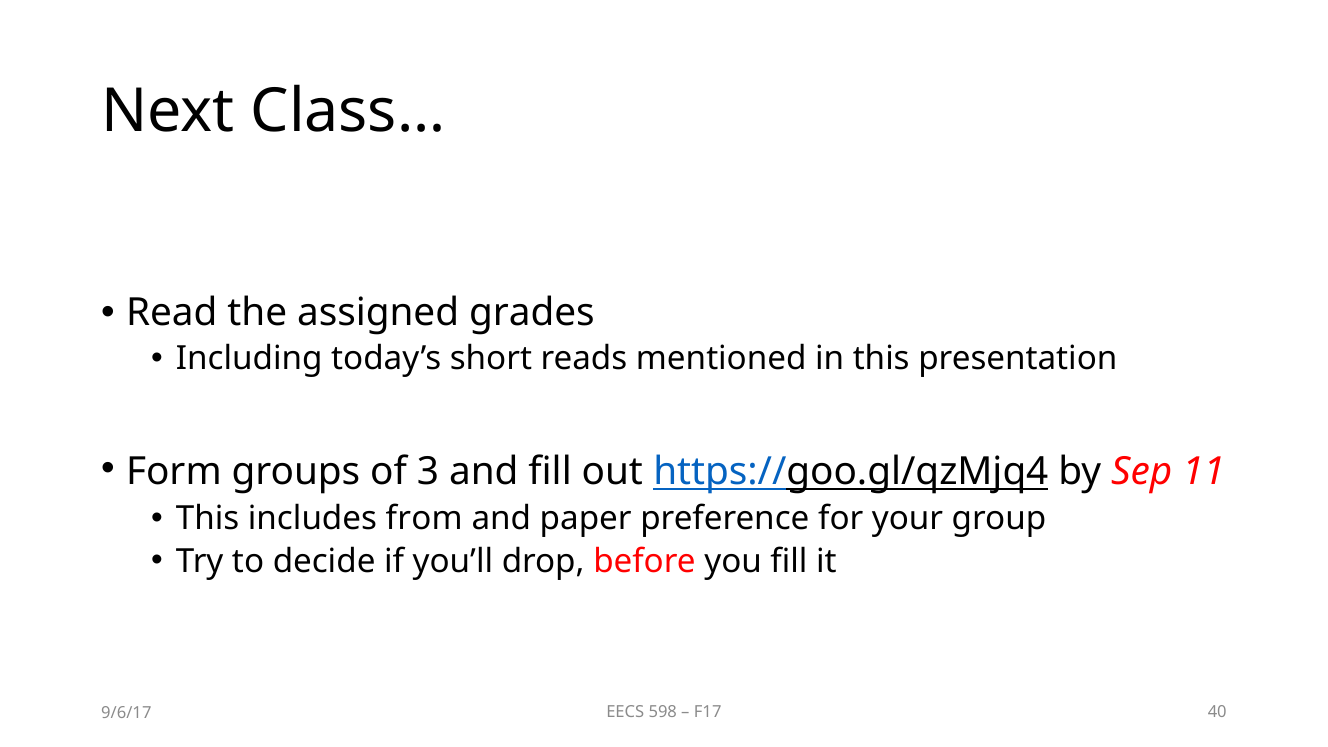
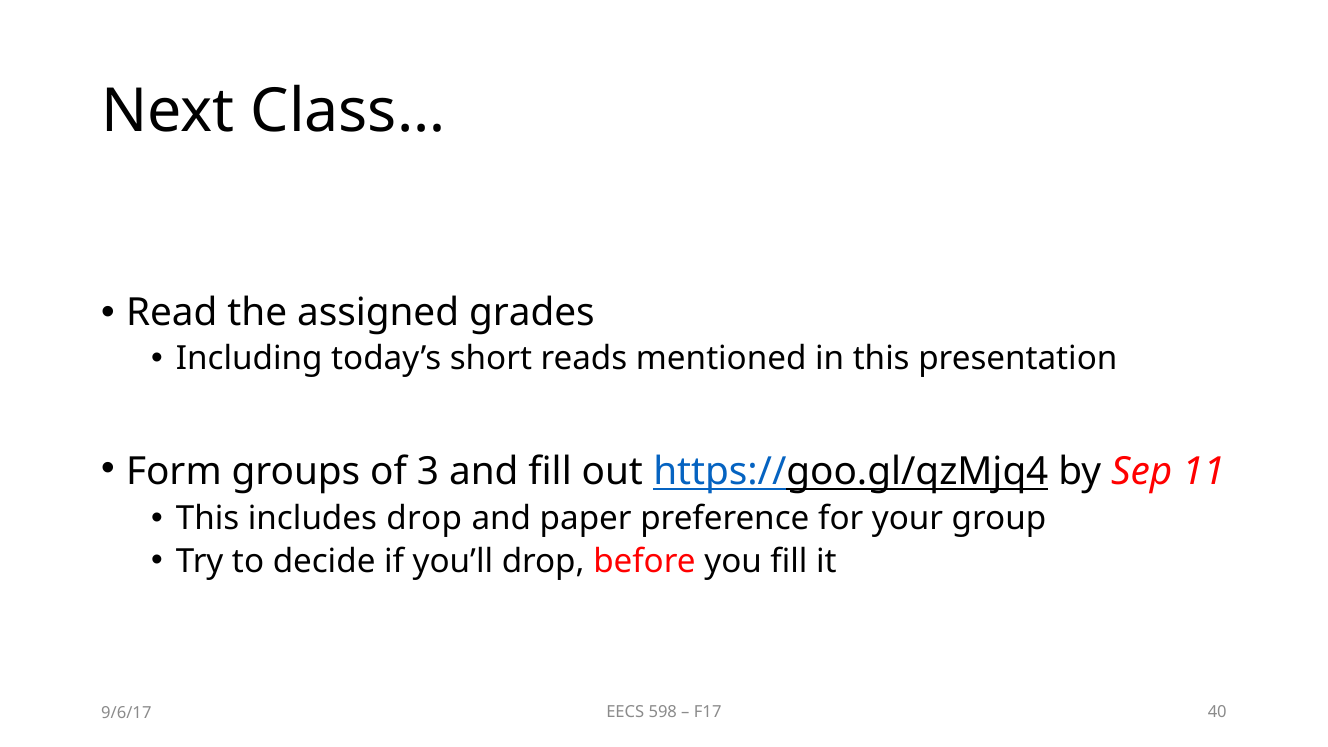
includes from: from -> drop (424, 518)
